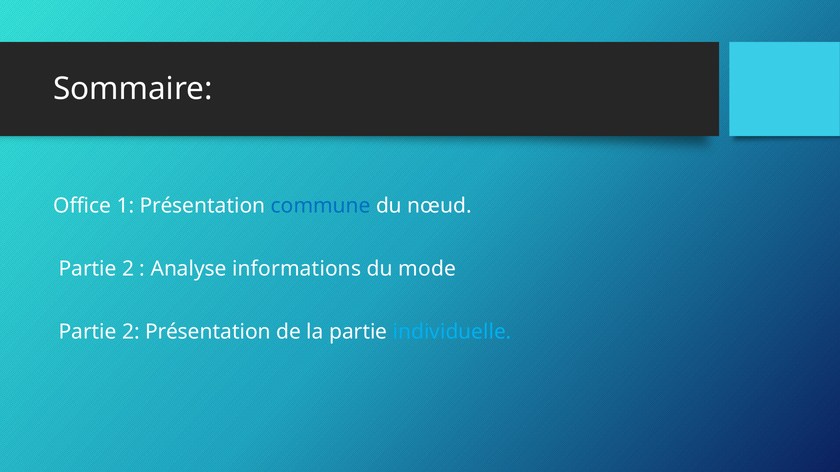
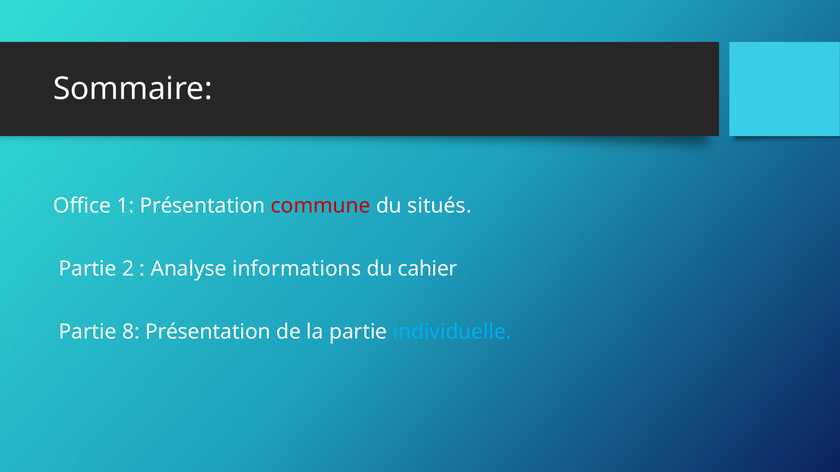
commune colour: blue -> red (321, 206)
nœud: nœud -> situés (440, 206)
mode: mode -> cahier (428, 269)
2: 2 -> 8 (131, 332)
